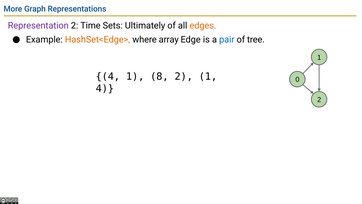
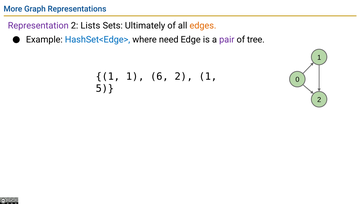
Time: Time -> Lists (90, 26)
HashSet<Edge> colour: orange -> blue (98, 39)
array: array -> need (169, 39)
pair colour: blue -> purple (227, 39)
4: 4 -> 1 (108, 76)
8: 8 -> 6 (159, 76)
4: 4 -> 5 (105, 88)
